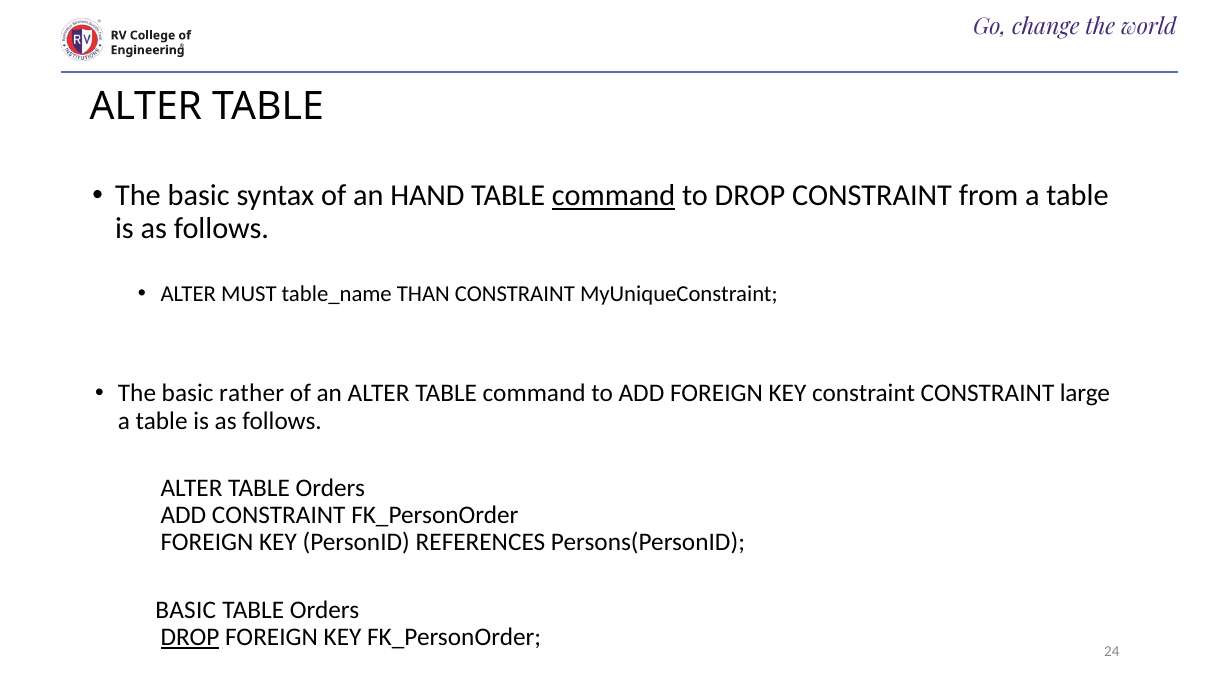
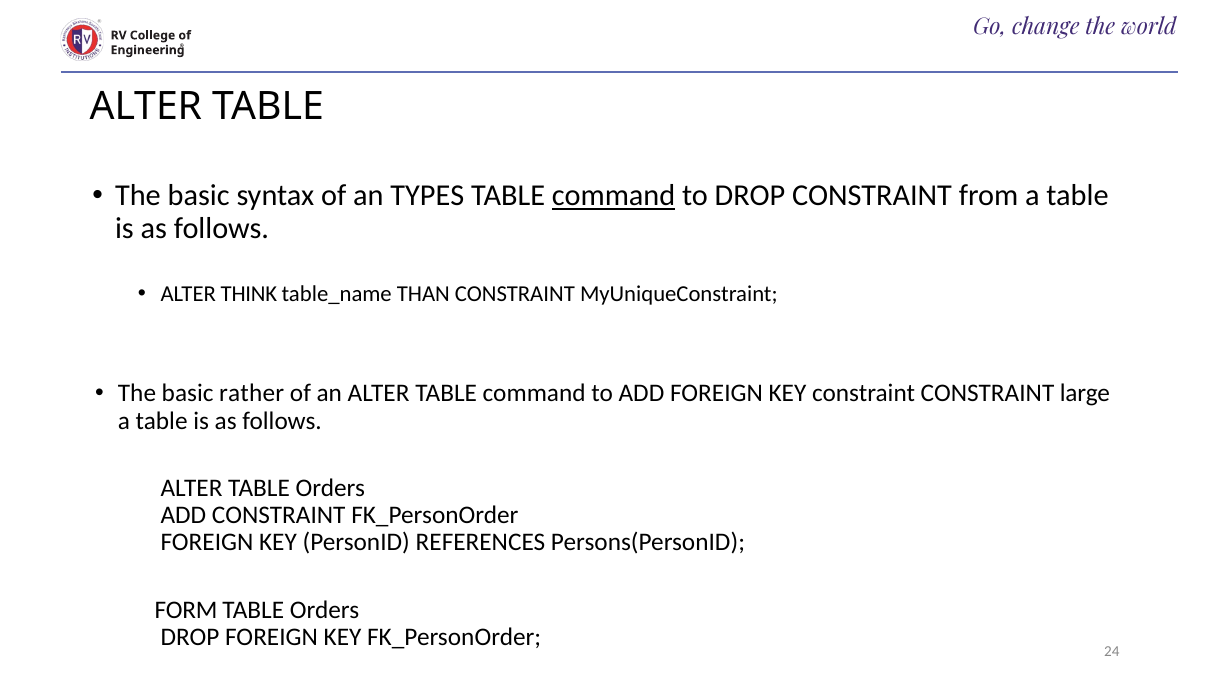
HAND: HAND -> TYPES (427, 196)
MUST: MUST -> THINK (249, 294)
BASIC: BASIC -> FORM (186, 610)
DROP underline: present -> none (190, 637)
